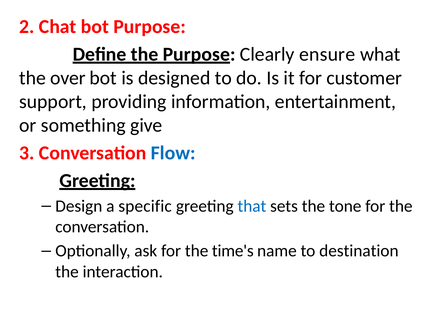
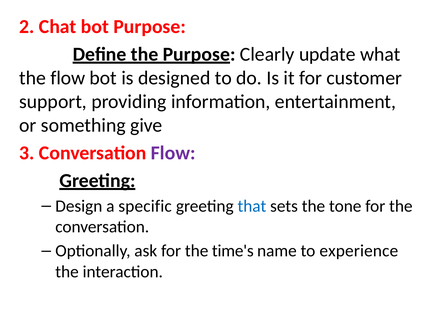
ensure: ensure -> update (327, 54)
the over: over -> flow (68, 78)
Flow colour: blue -> purple (173, 153)
destination: destination -> experience (359, 251)
